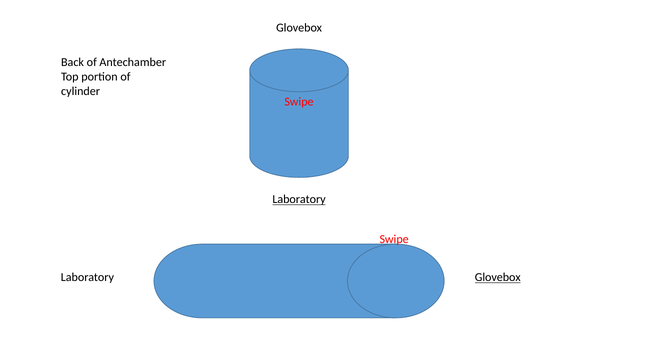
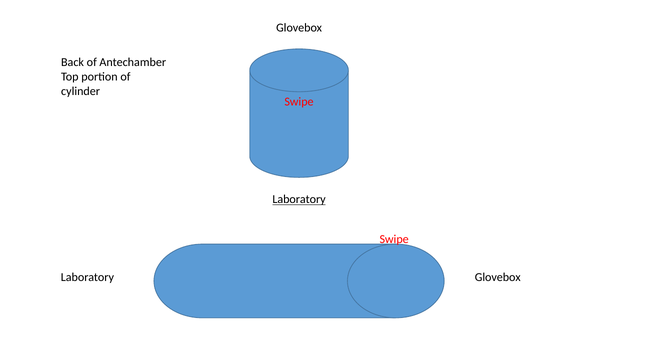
Glovebox underline: present -> none (498, 277)
